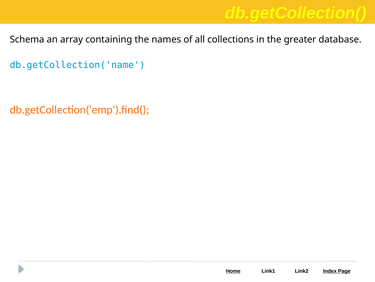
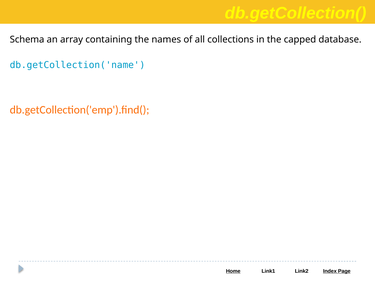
greater: greater -> capped (300, 39)
